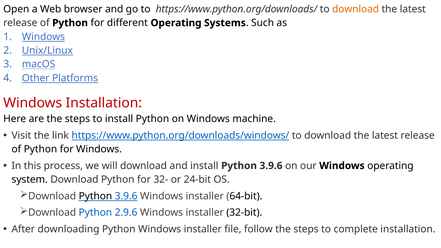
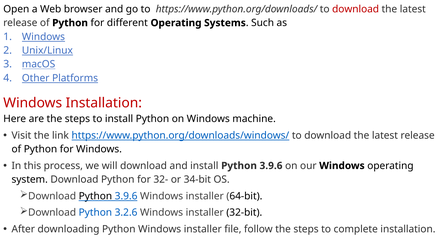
download colour: orange -> red (356, 9)
24-bit: 24-bit -> 34-bit (197, 180)
2.9.6: 2.9.6 -> 3.2.6 (126, 213)
